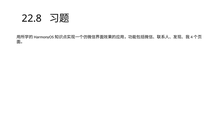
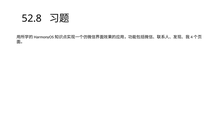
22.8: 22.8 -> 52.8 (32, 18)
